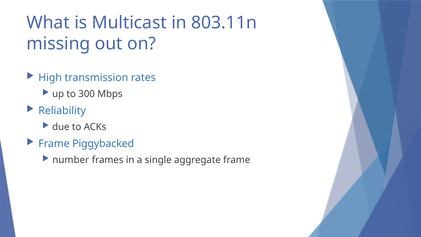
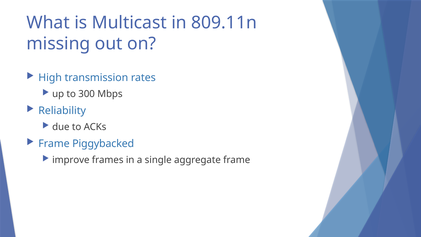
803.11n: 803.11n -> 809.11n (224, 23)
number: number -> improve (71, 160)
